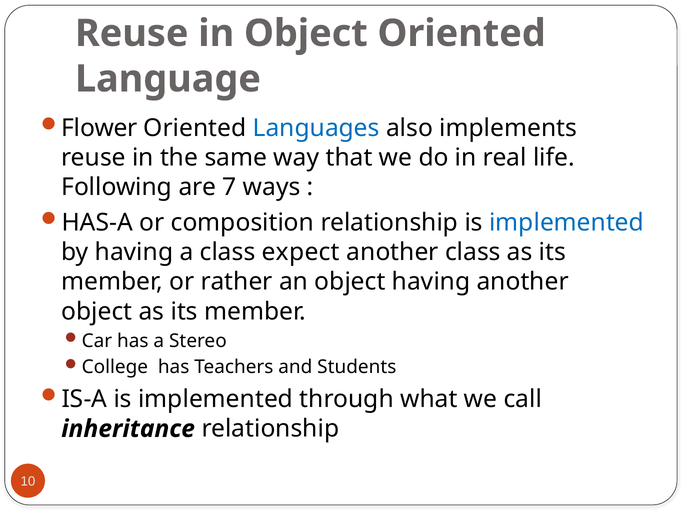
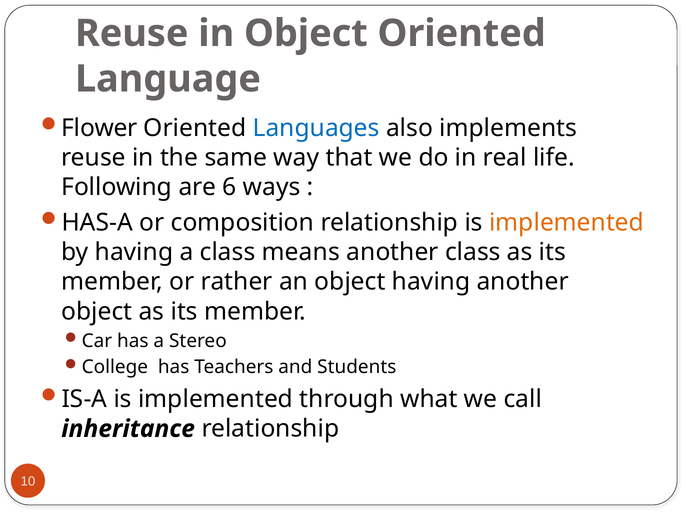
7: 7 -> 6 (229, 187)
implemented colour: blue -> orange (567, 222)
expect: expect -> means (301, 252)
